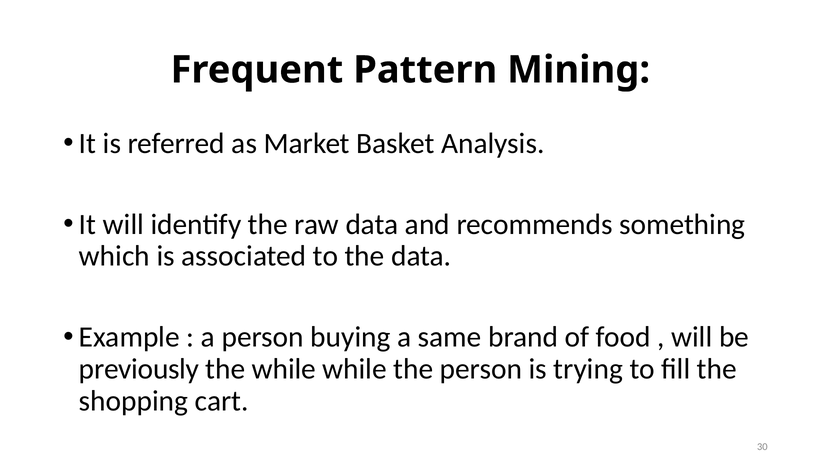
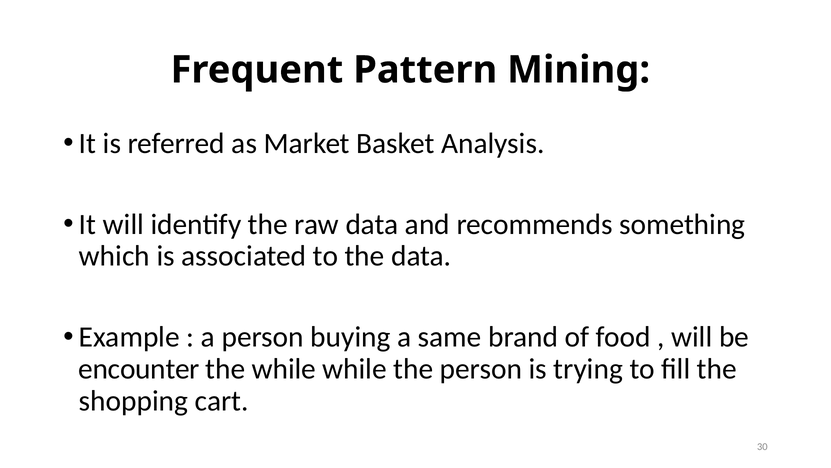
previously: previously -> encounter (139, 369)
